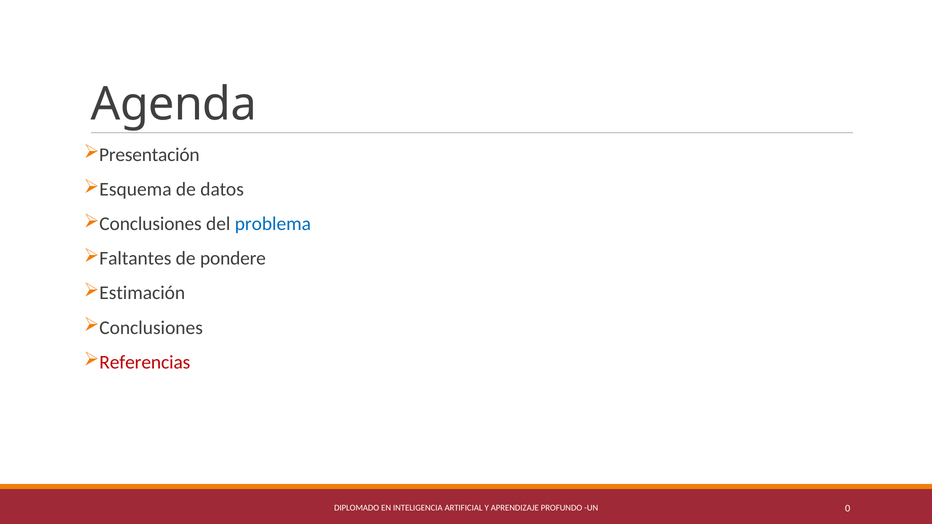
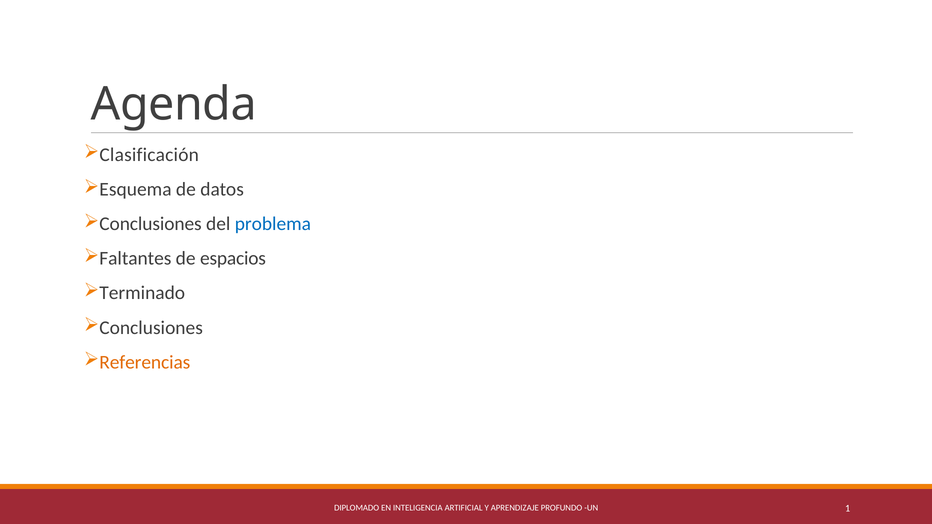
Presentación: Presentación -> Clasificación (149, 155)
pondere: pondere -> espacios (233, 259)
Estimación: Estimación -> Terminado (142, 293)
Referencias colour: red -> orange (145, 362)
0: 0 -> 1 (848, 508)
